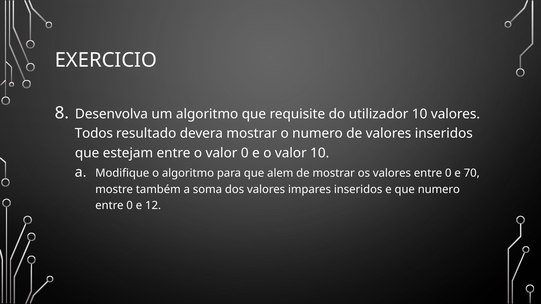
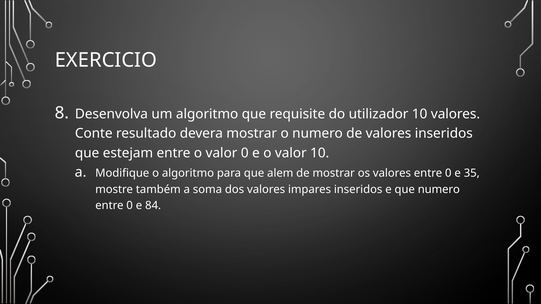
Todos: Todos -> Conte (94, 134)
70: 70 -> 35 (472, 173)
12: 12 -> 84 (153, 206)
